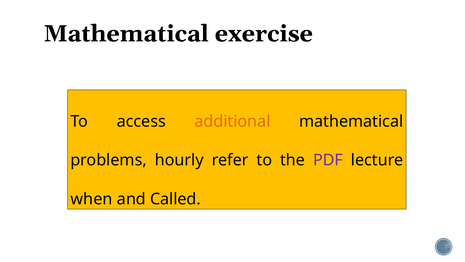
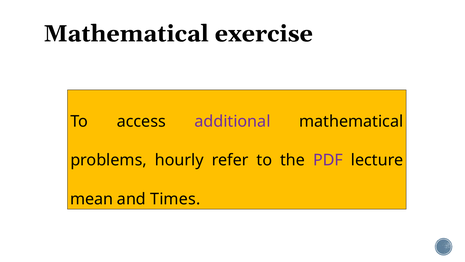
additional colour: orange -> purple (233, 121)
when: when -> mean (92, 199)
Called: Called -> Times (175, 199)
